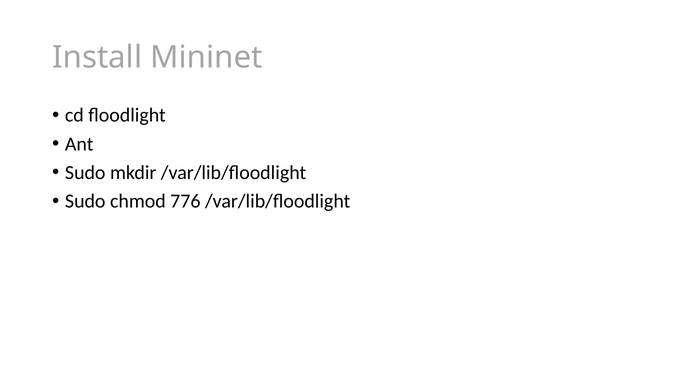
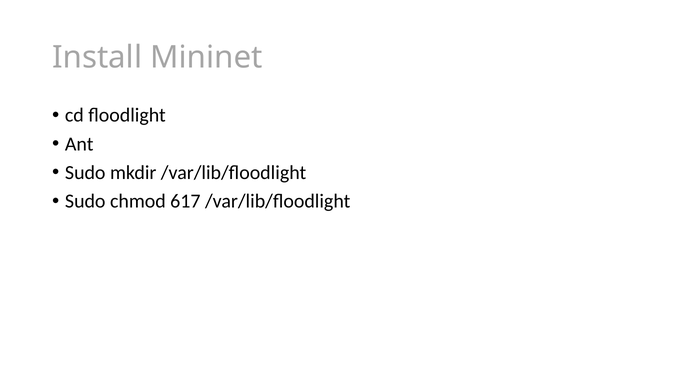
776: 776 -> 617 (185, 202)
